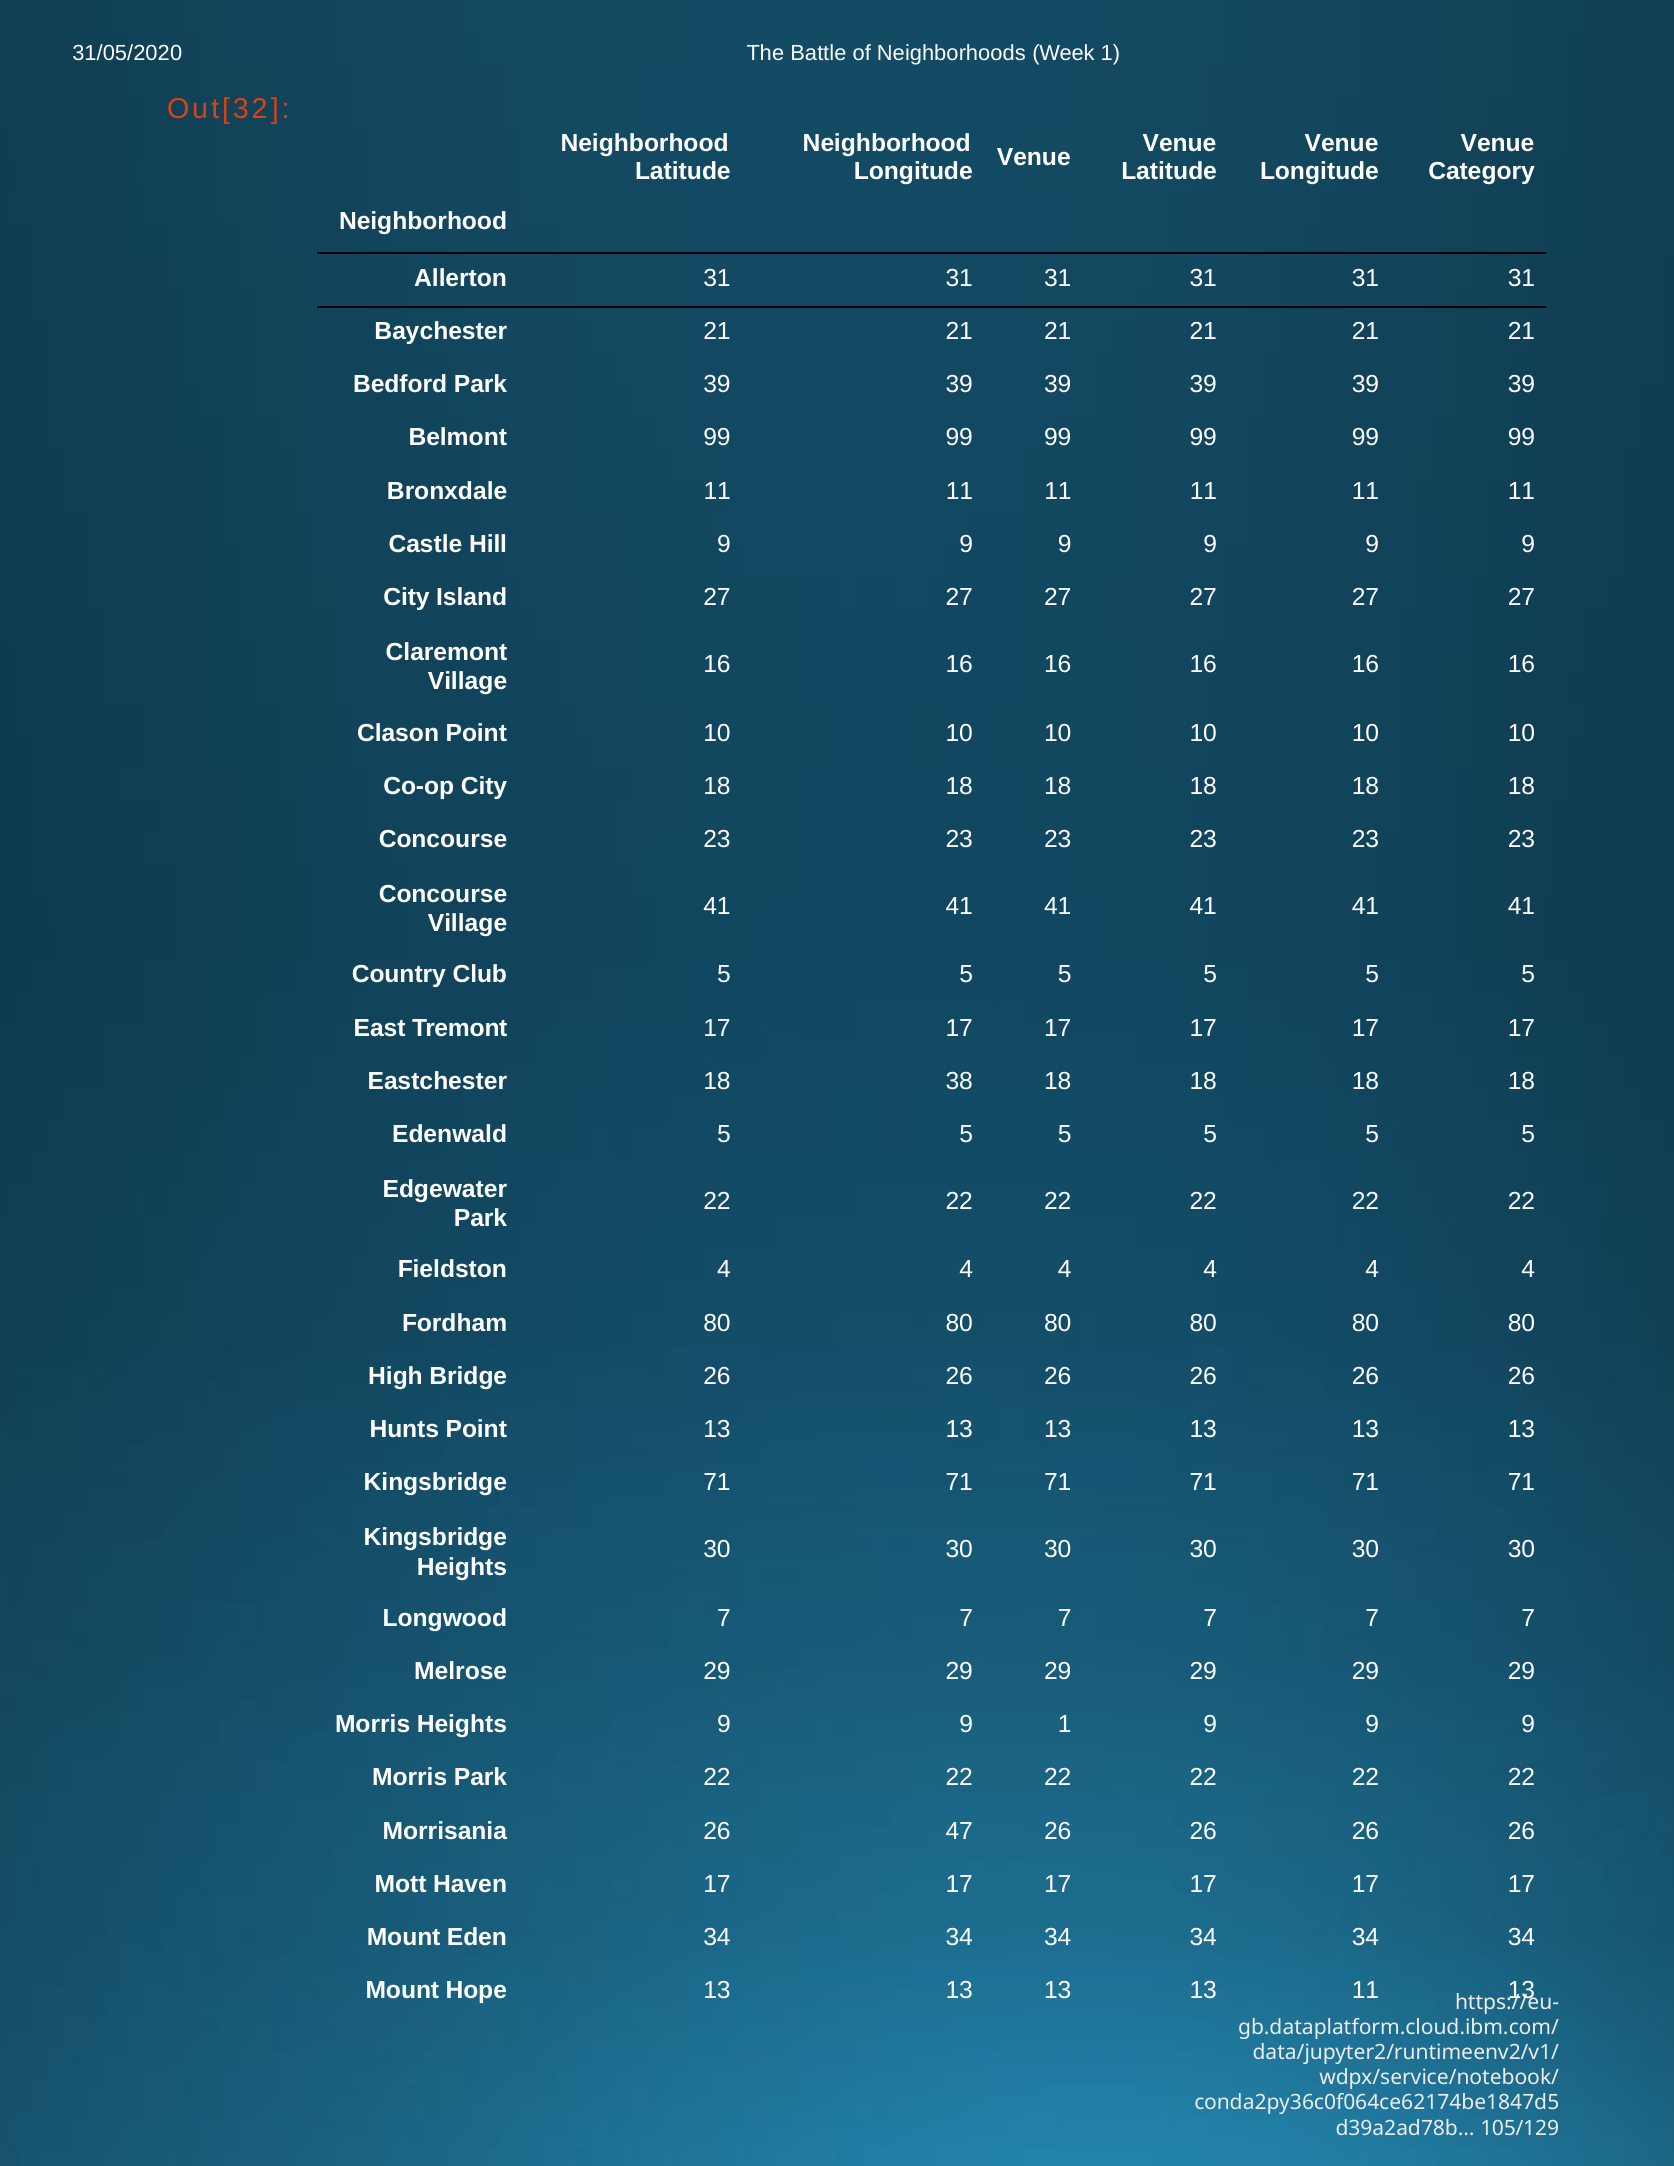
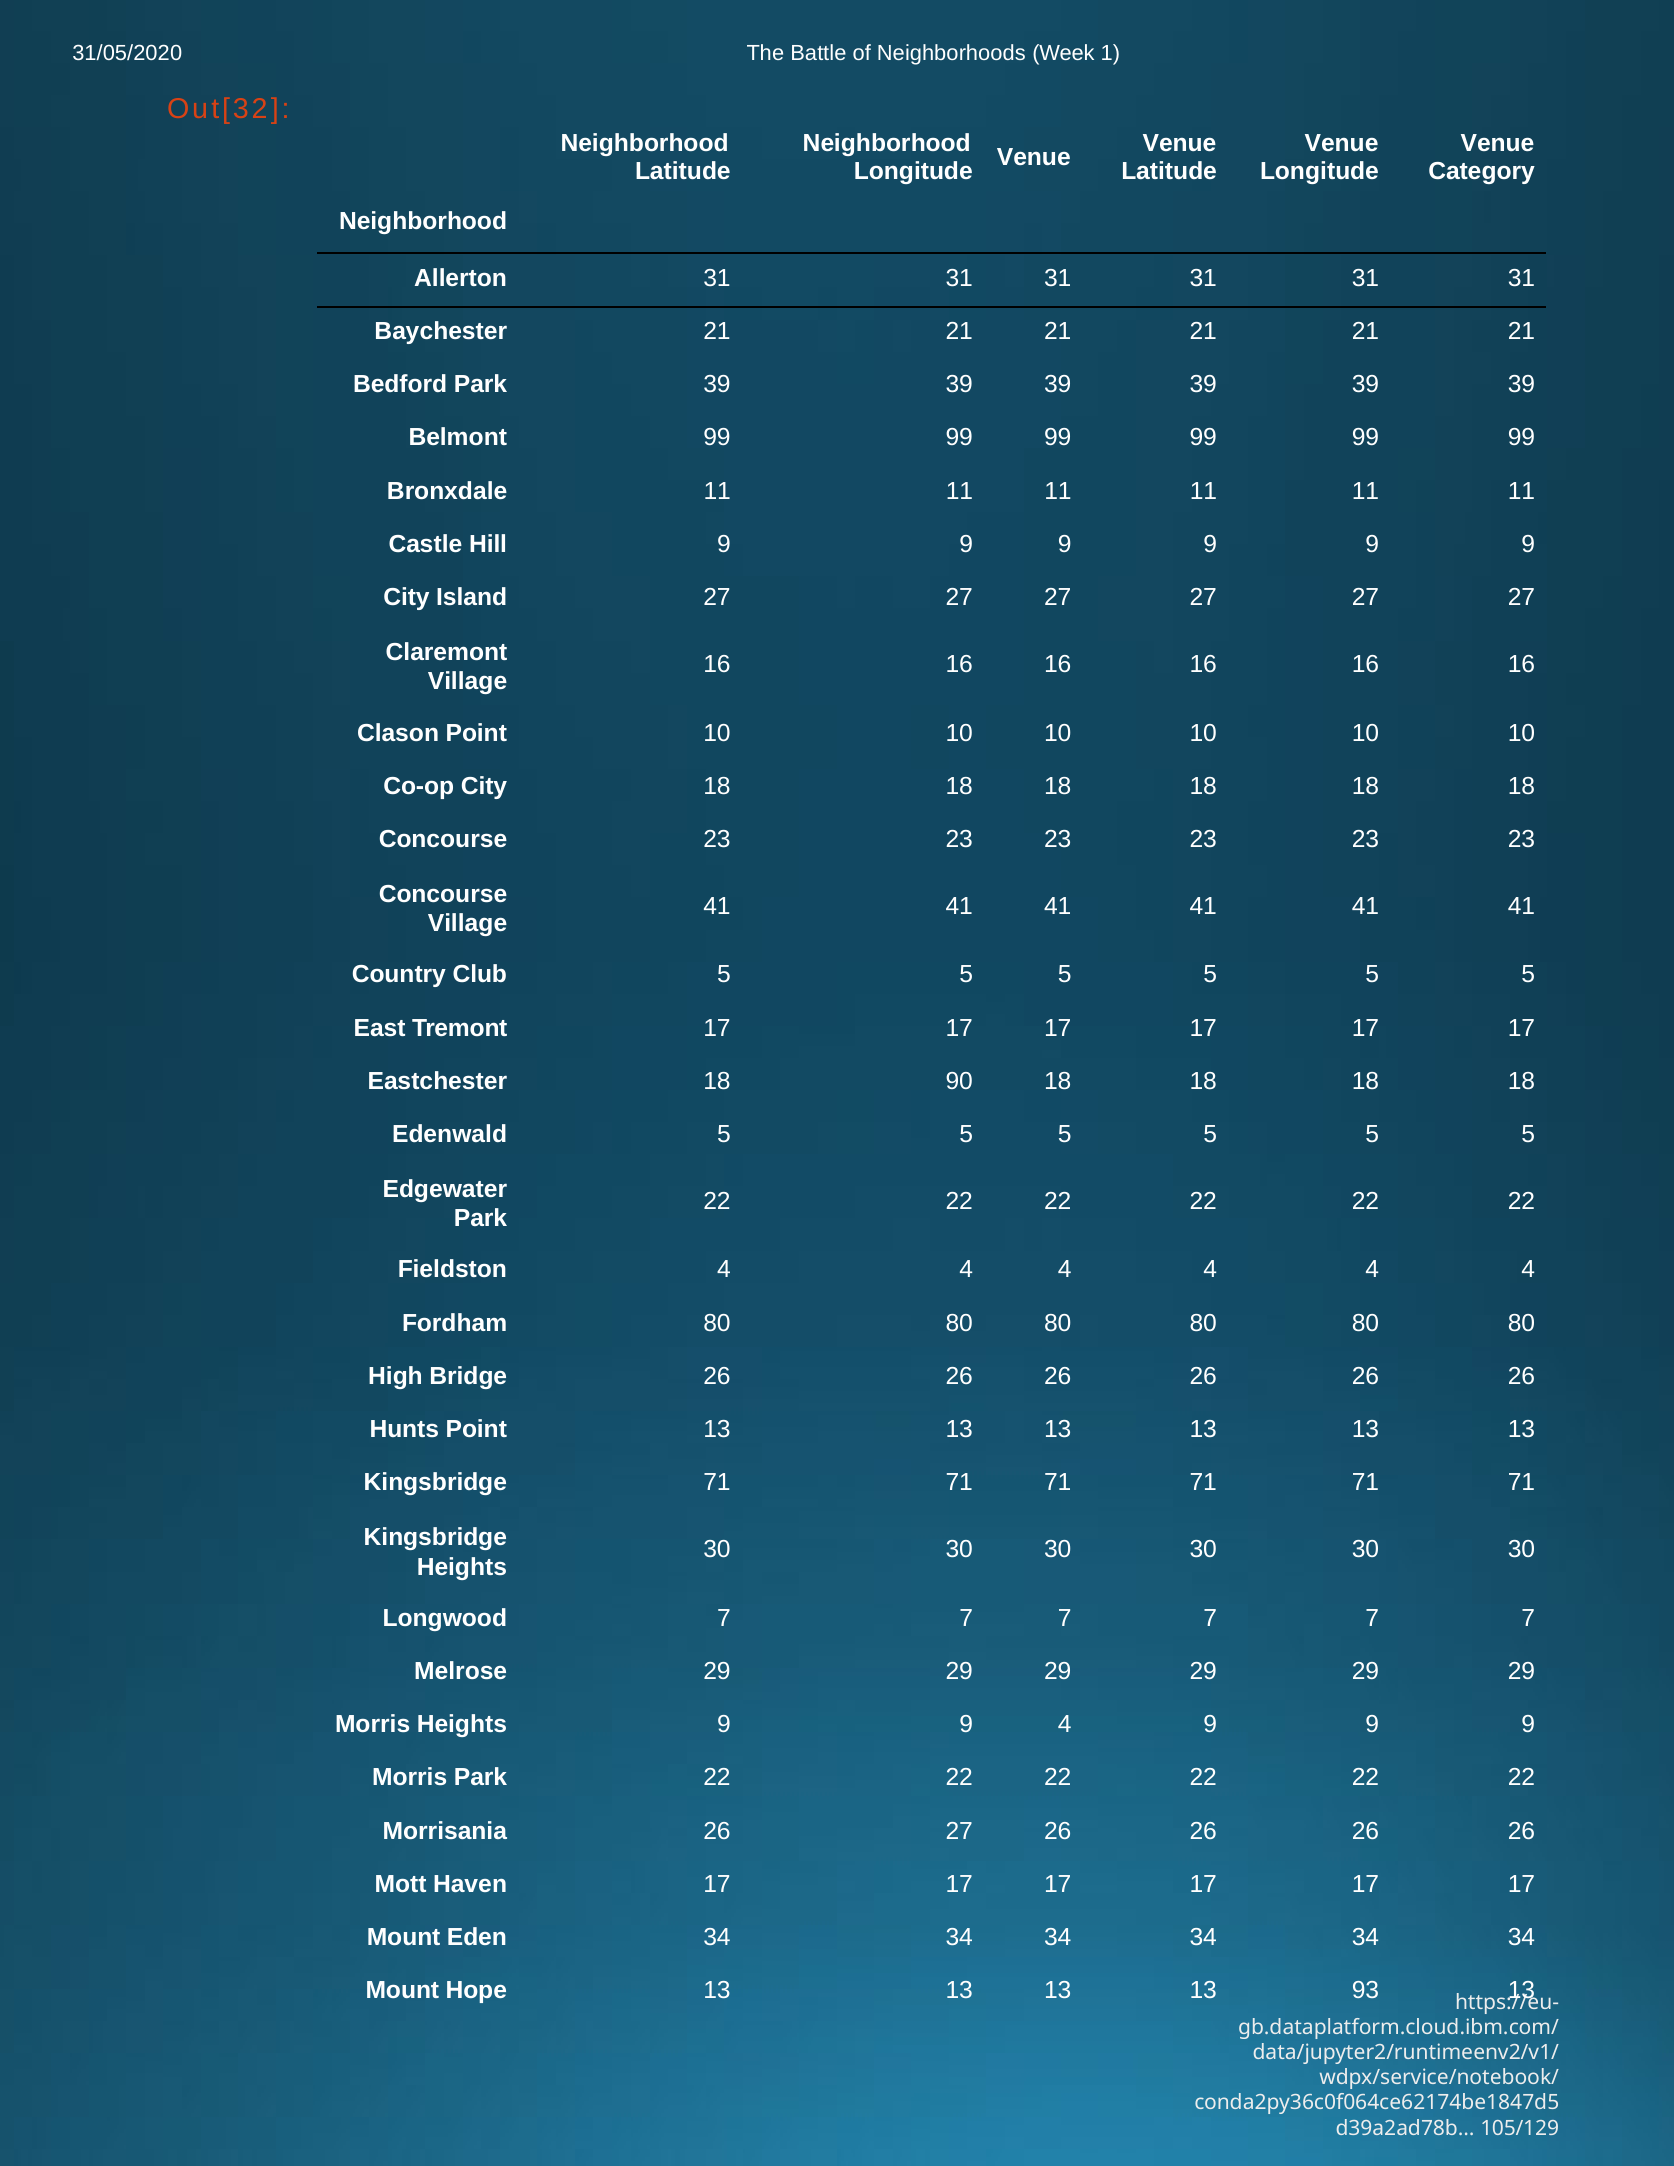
38: 38 -> 90 (959, 1081)
9 1: 1 -> 4 (1065, 1725)
26 47: 47 -> 27 (959, 1831)
13 11: 11 -> 93 (1365, 1991)
